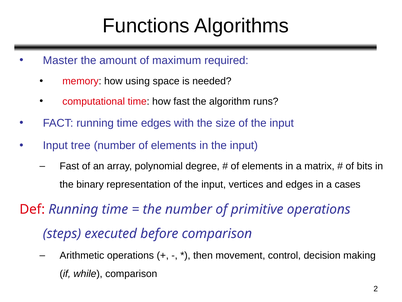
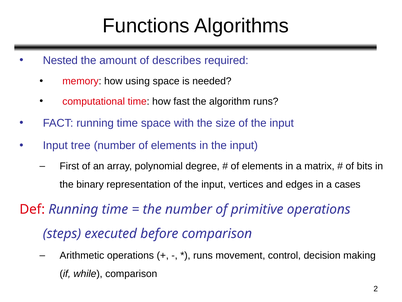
Master: Master -> Nested (60, 61)
maximum: maximum -> describes (177, 61)
time edges: edges -> space (156, 123)
Fast: Fast -> First (69, 166)
then: then -> runs (203, 255)
